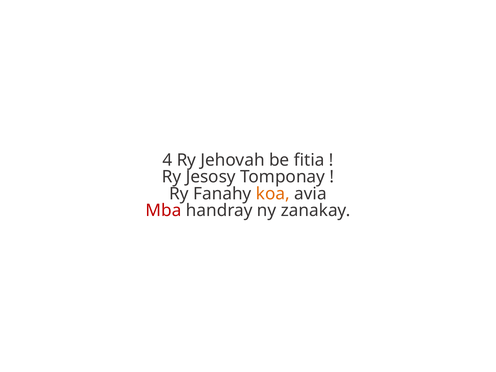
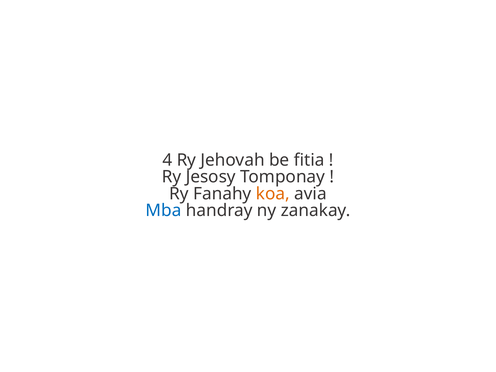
Mba colour: red -> blue (164, 210)
